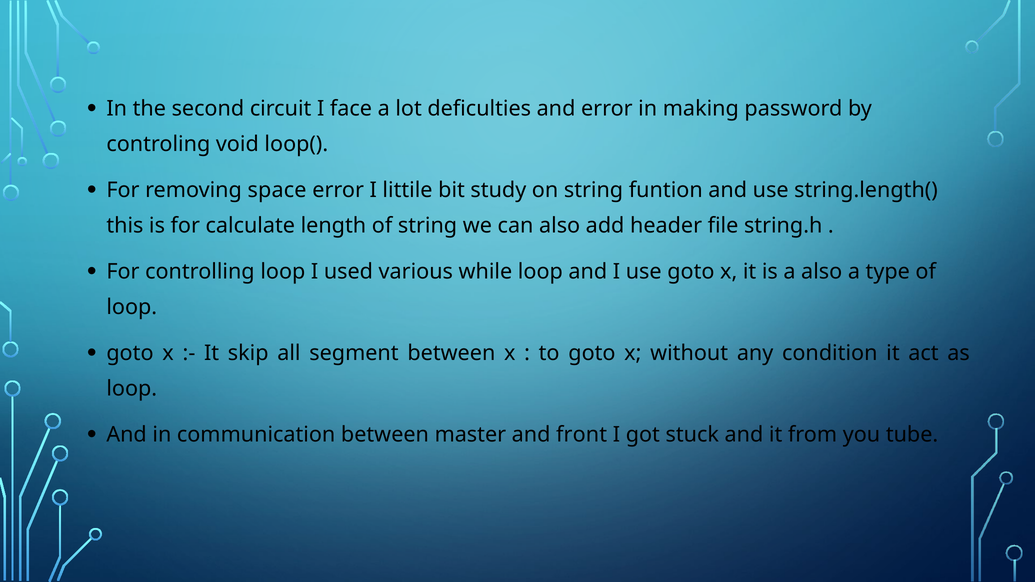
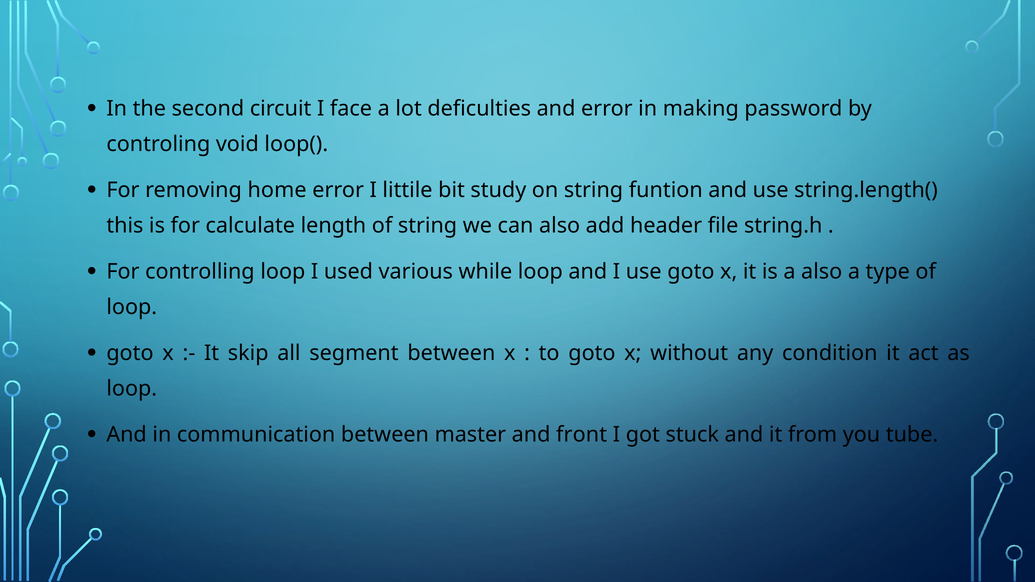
space: space -> home (277, 190)
